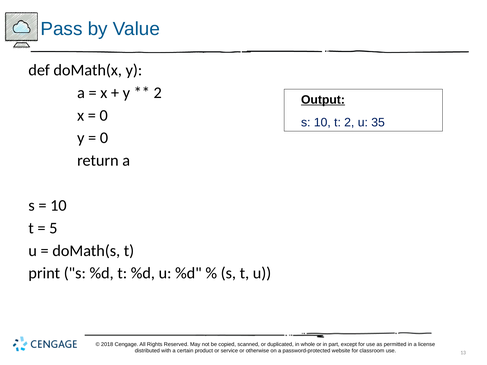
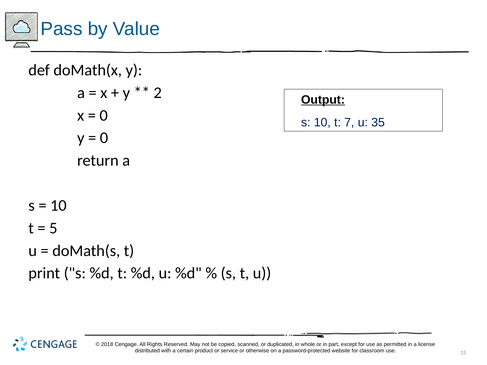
t 2: 2 -> 7 (349, 123)
